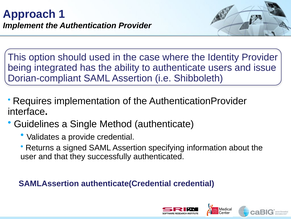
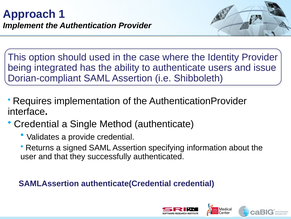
Guidelines: Guidelines -> Credential (36, 124)
